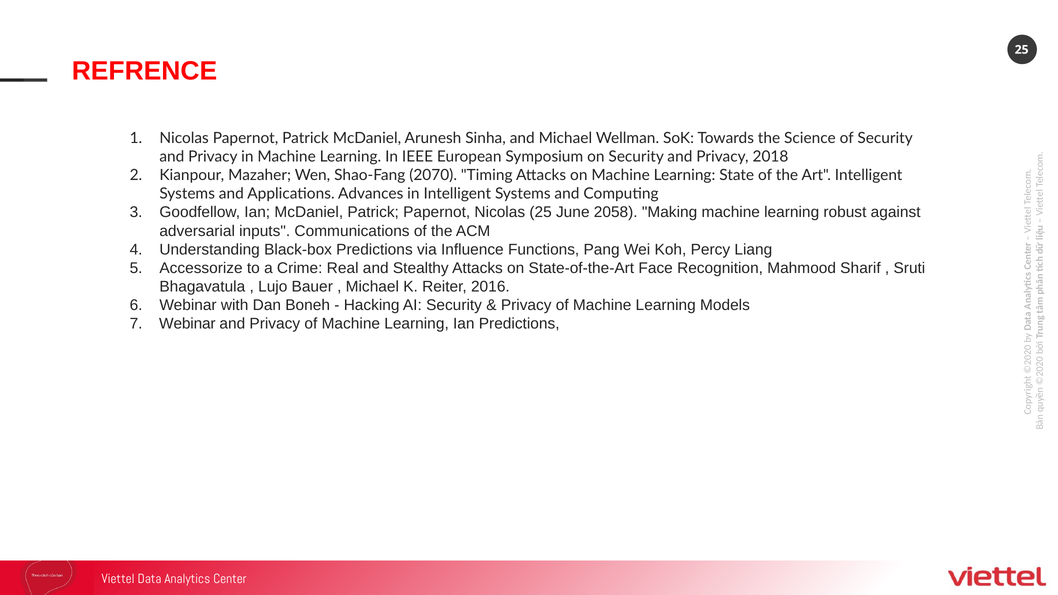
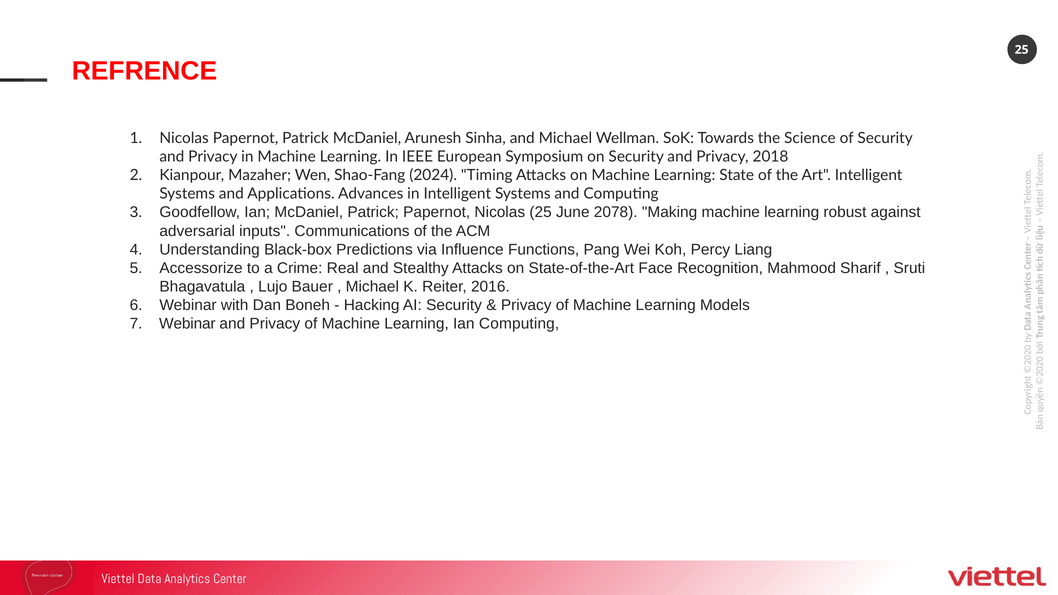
2070: 2070 -> 2024 (433, 175)
2058: 2058 -> 2078 (616, 212)
Ian Predictions: Predictions -> Computing (519, 324)
